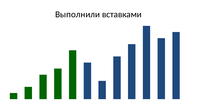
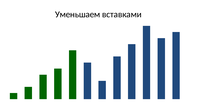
Выполнили: Выполнили -> Уменьшаем (78, 14)
